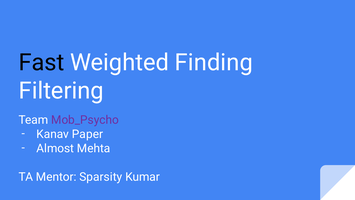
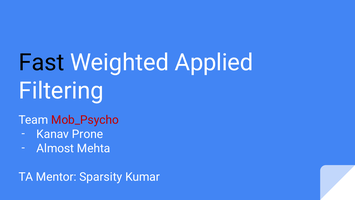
Finding: Finding -> Applied (214, 62)
Mob_Psycho colour: purple -> red (85, 120)
Paper: Paper -> Prone (88, 134)
